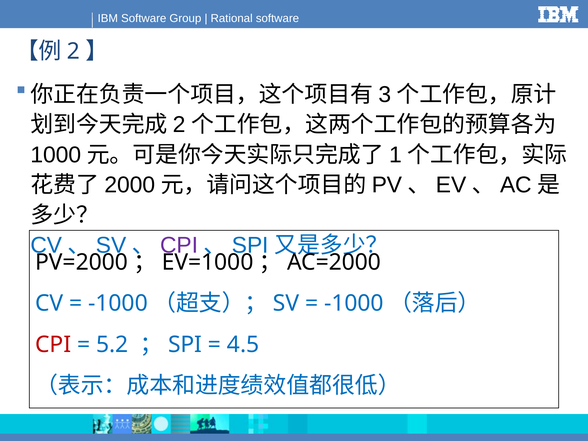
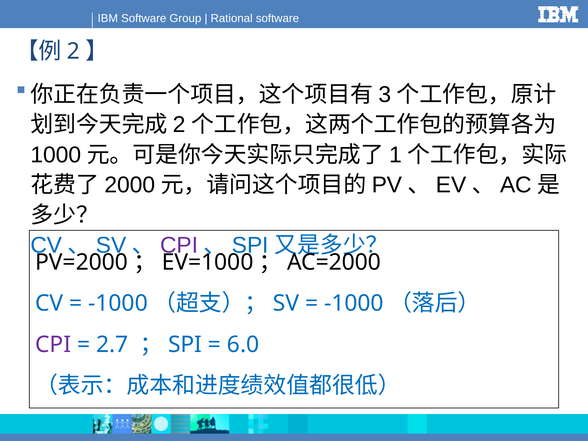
CPI colour: red -> purple (53, 345)
5.2: 5.2 -> 2.7 (112, 345)
4.5: 4.5 -> 6.0 (243, 345)
